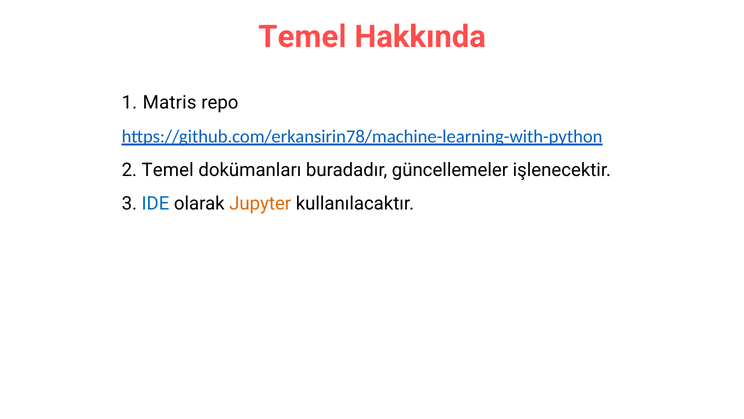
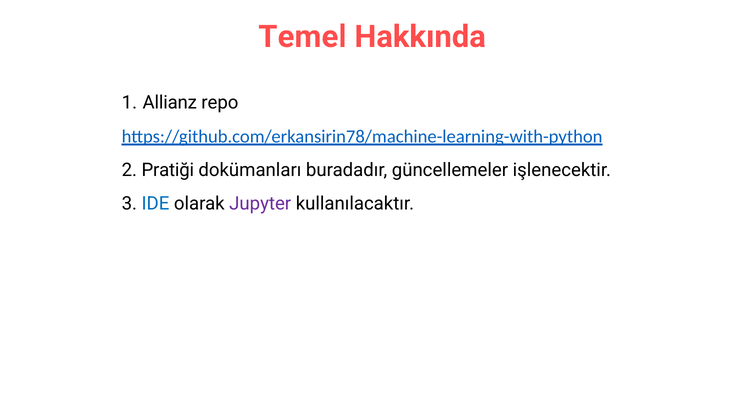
Matris: Matris -> Allianz (170, 103)
2 Temel: Temel -> Pratiği (168, 170)
Jupyter colour: orange -> purple (260, 204)
